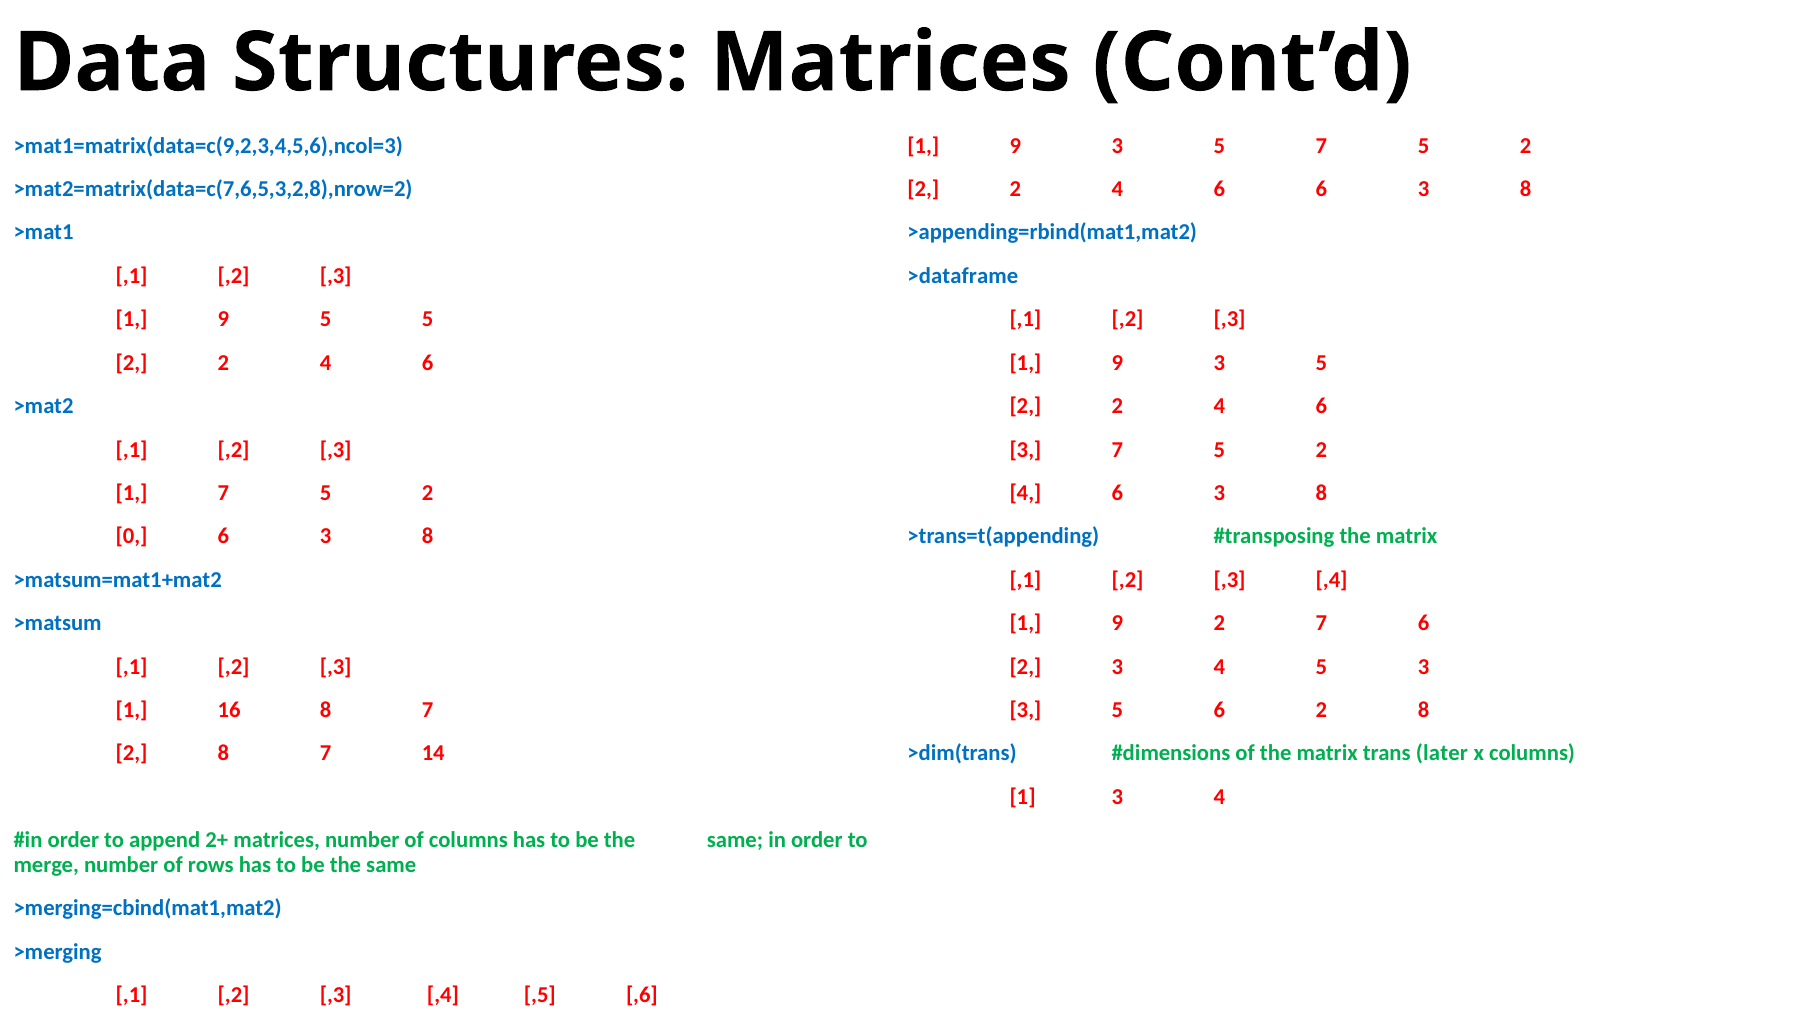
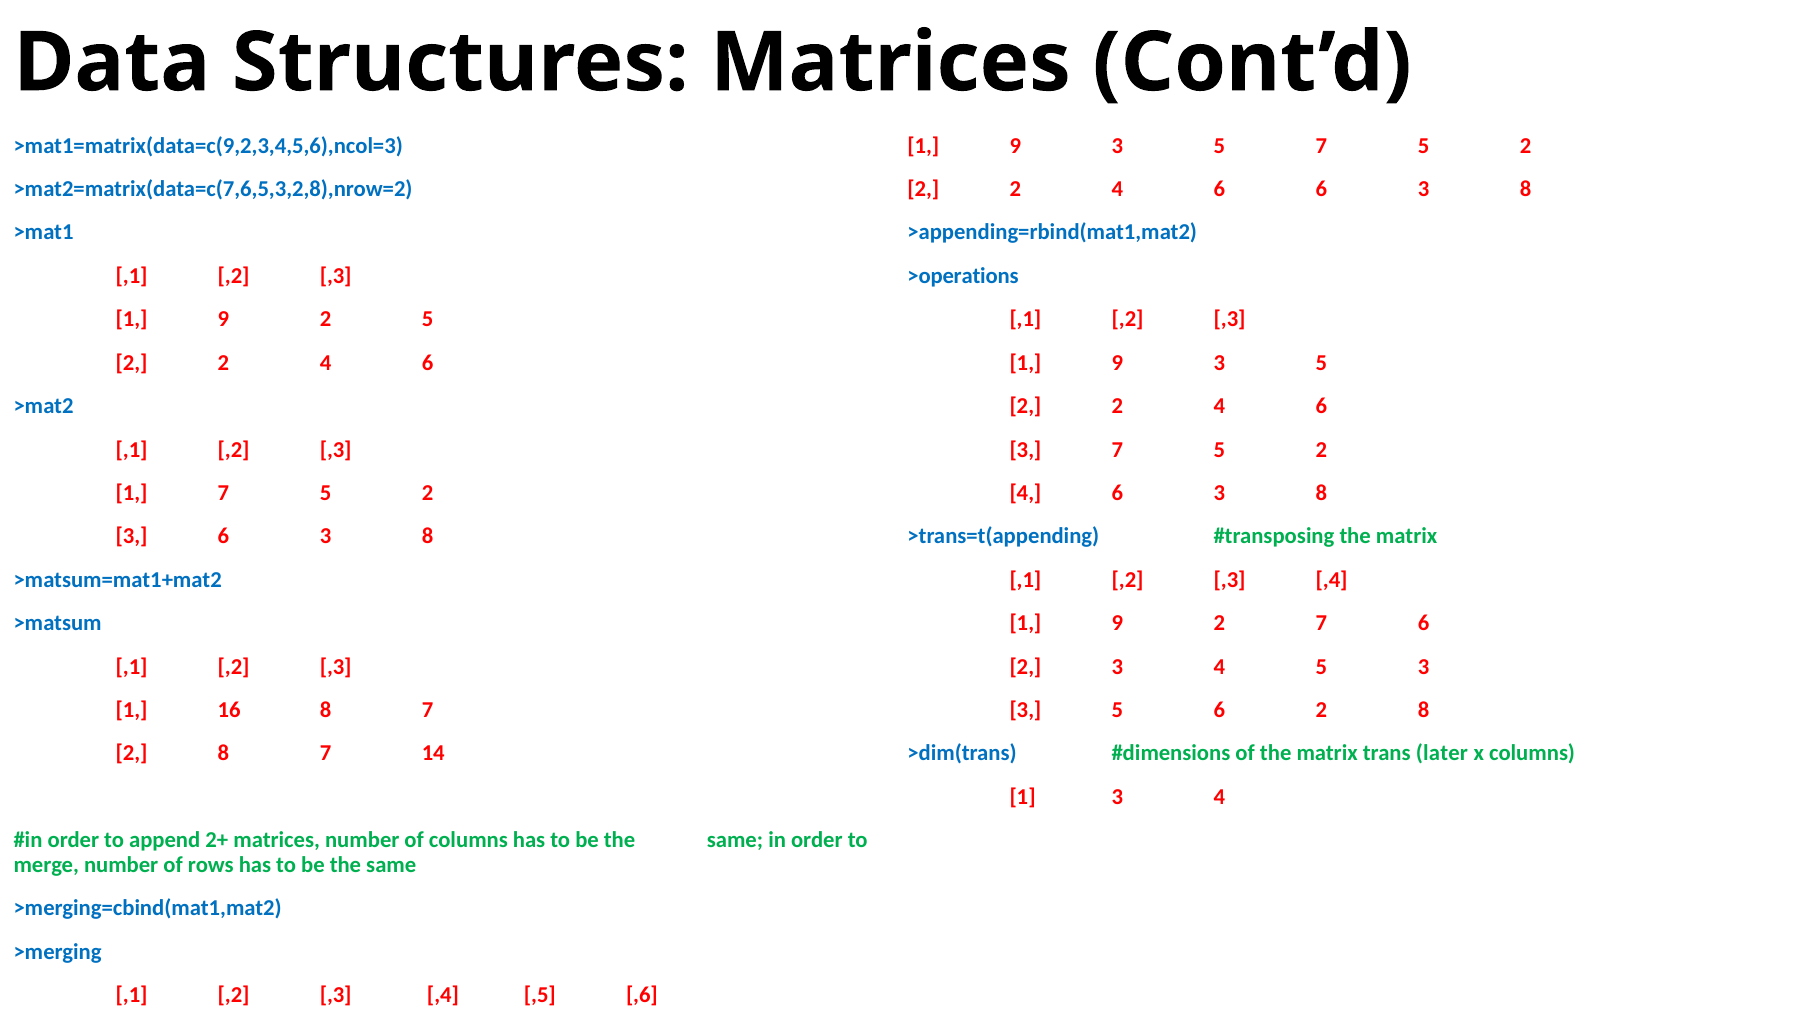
>dataframe: >dataframe -> >operations (963, 276)
5: 5 -> 2 (326, 319)
0: 0 -> 3 (132, 536)
